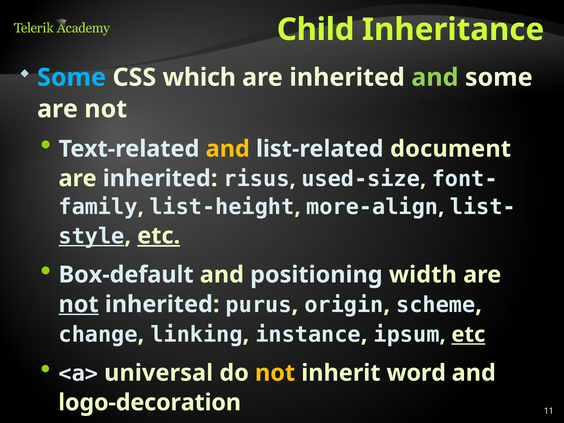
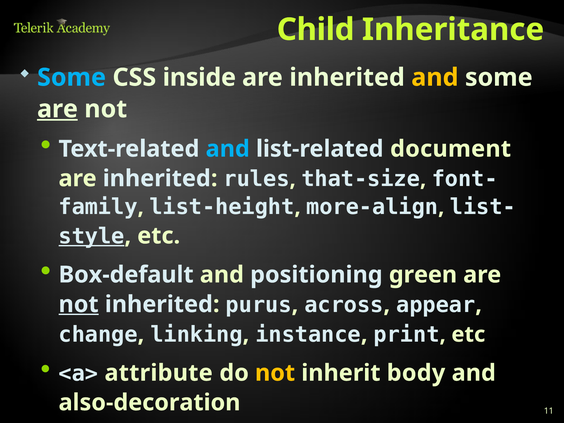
which: which -> inside (199, 77)
and colour: light green -> yellow (435, 77)
are underline: none -> present (57, 109)
and colour: yellow -> light blue (228, 149)
risus: risus -> rules (257, 179)
used-size: used-size -> that-size (361, 179)
etc underline: present -> none (159, 236)
width: width -> green (423, 275)
origin: origin -> across (344, 305)
scheme: scheme -> appear (436, 305)
ipsum: ipsum -> print (407, 334)
etc underline: present -> none (468, 334)
universal: universal -> attribute (159, 373)
word: word -> body (416, 373)
logo-decoration: logo-decoration -> also-decoration (149, 403)
